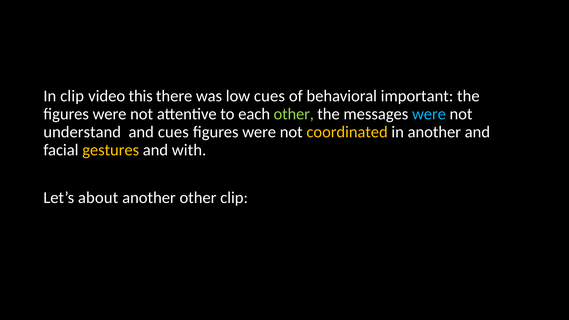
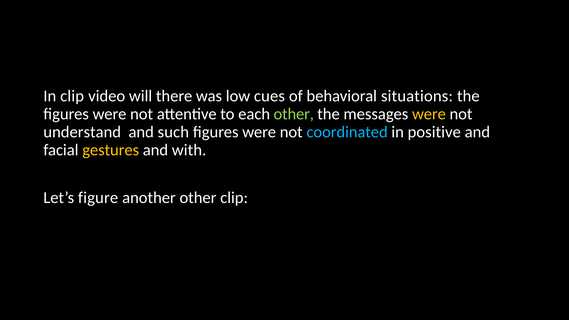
this: this -> will (141, 96)
important: important -> situations (417, 96)
were colour: light blue -> yellow (429, 114)
and cues: cues -> such (173, 132)
coordinated colour: yellow -> light blue (347, 132)
in another: another -> positive (434, 132)
about: about -> figure (98, 198)
